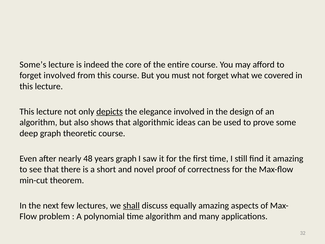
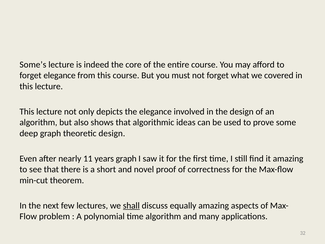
forget involved: involved -> elegance (60, 75)
depicts underline: present -> none (110, 112)
theoretic course: course -> design (112, 133)
48: 48 -> 11 (88, 158)
